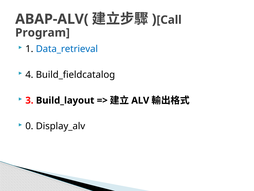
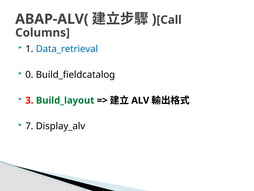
Program: Program -> Columns (43, 33)
4: 4 -> 0 (29, 74)
Build_layout colour: black -> green (65, 100)
0: 0 -> 7 (29, 126)
